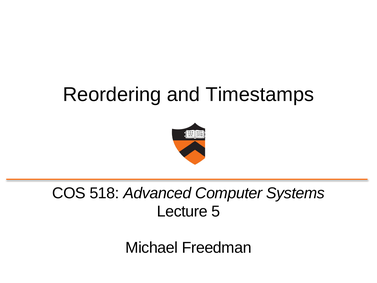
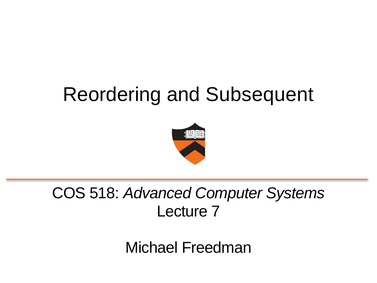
Timestamps: Timestamps -> Subsequent (260, 94)
5: 5 -> 7 (216, 211)
